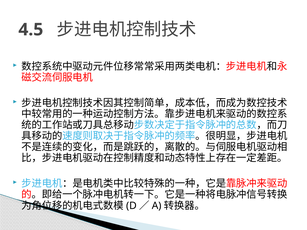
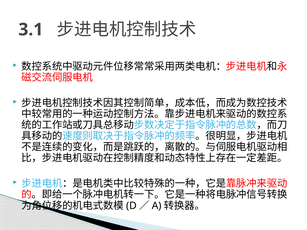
4.5: 4.5 -> 3.1 (31, 30)
